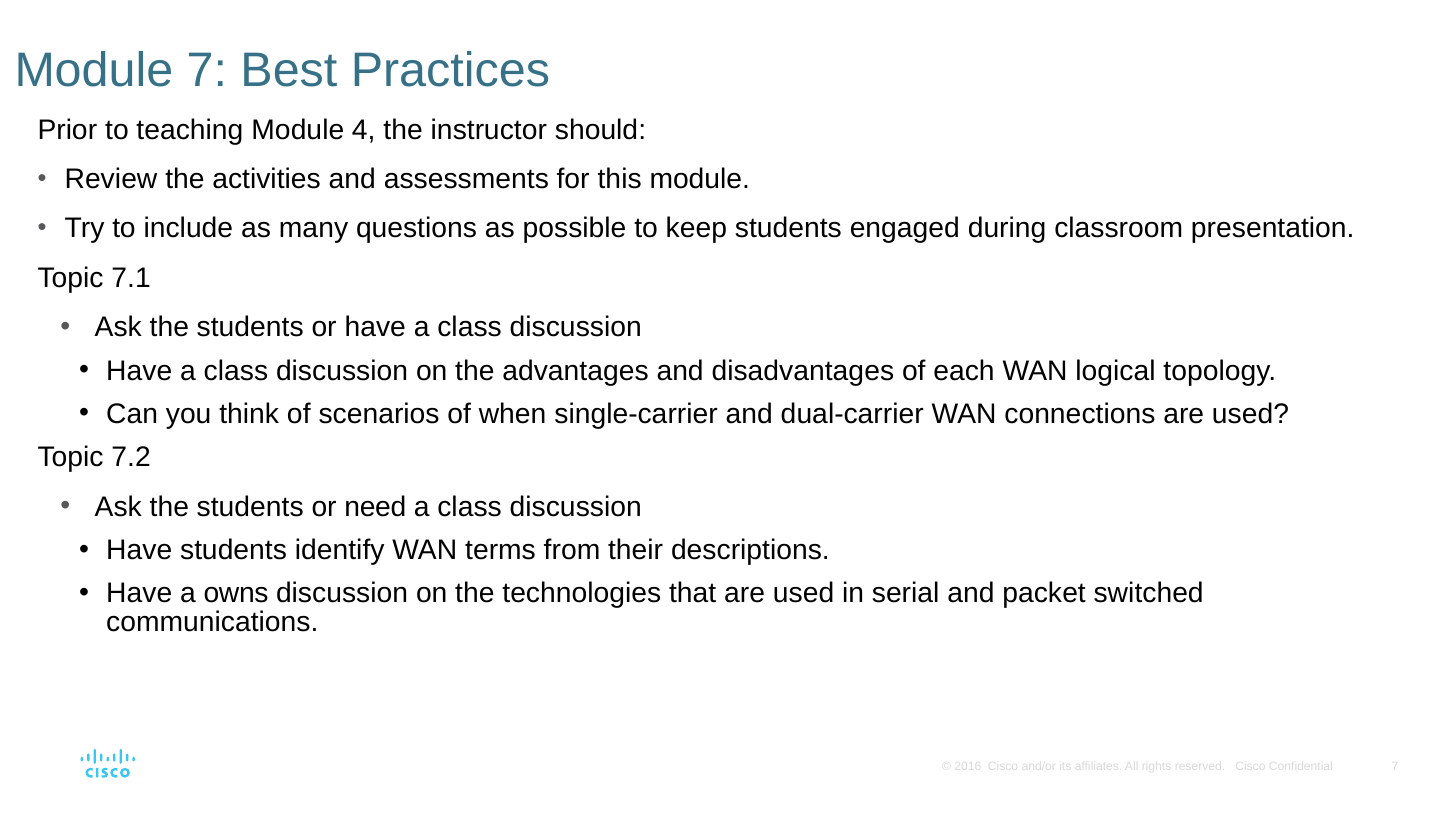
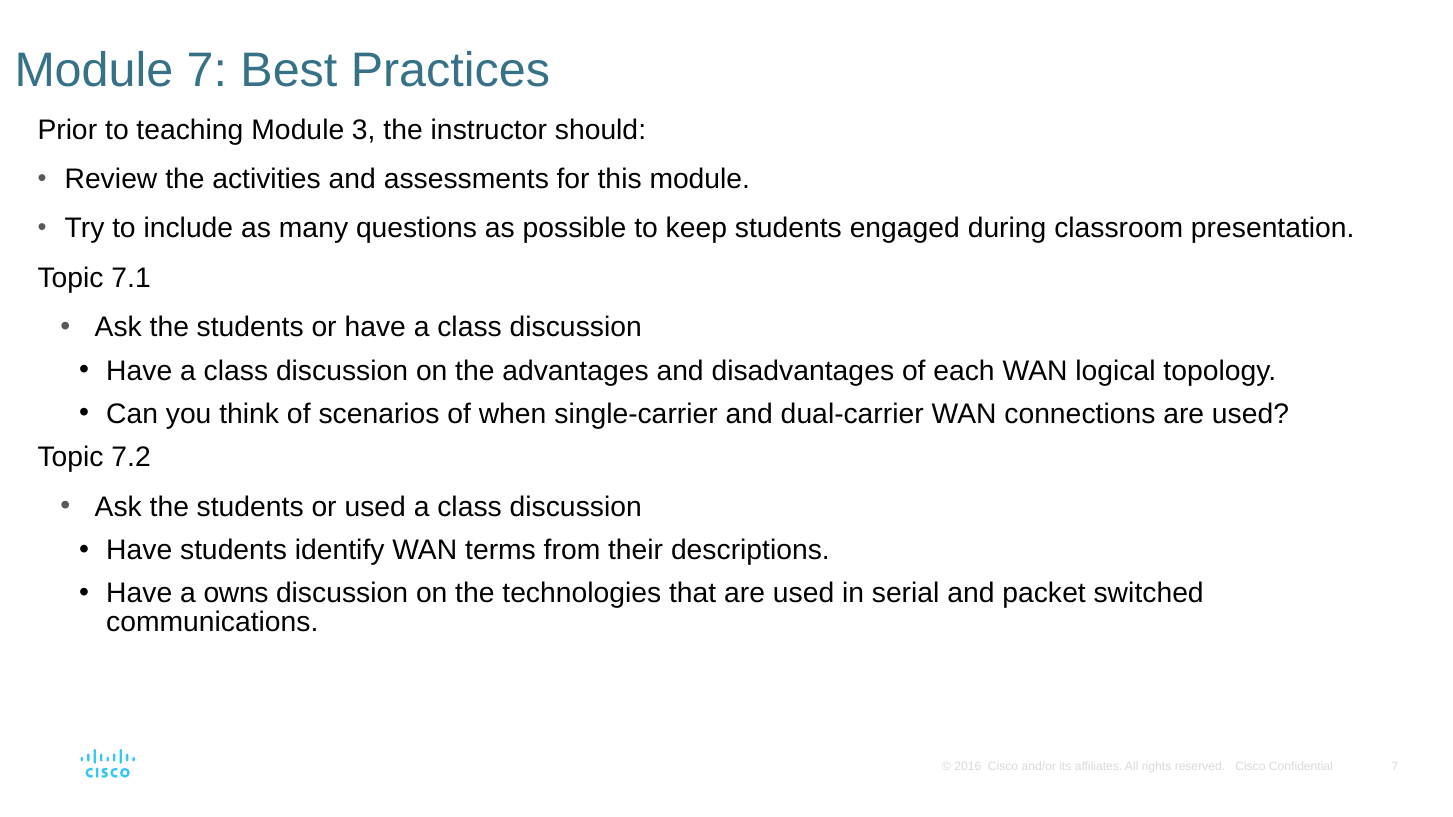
4: 4 -> 3 (364, 130)
or need: need -> used (375, 507)
